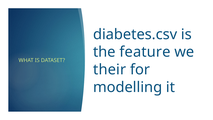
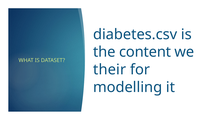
feature: feature -> content (145, 52)
